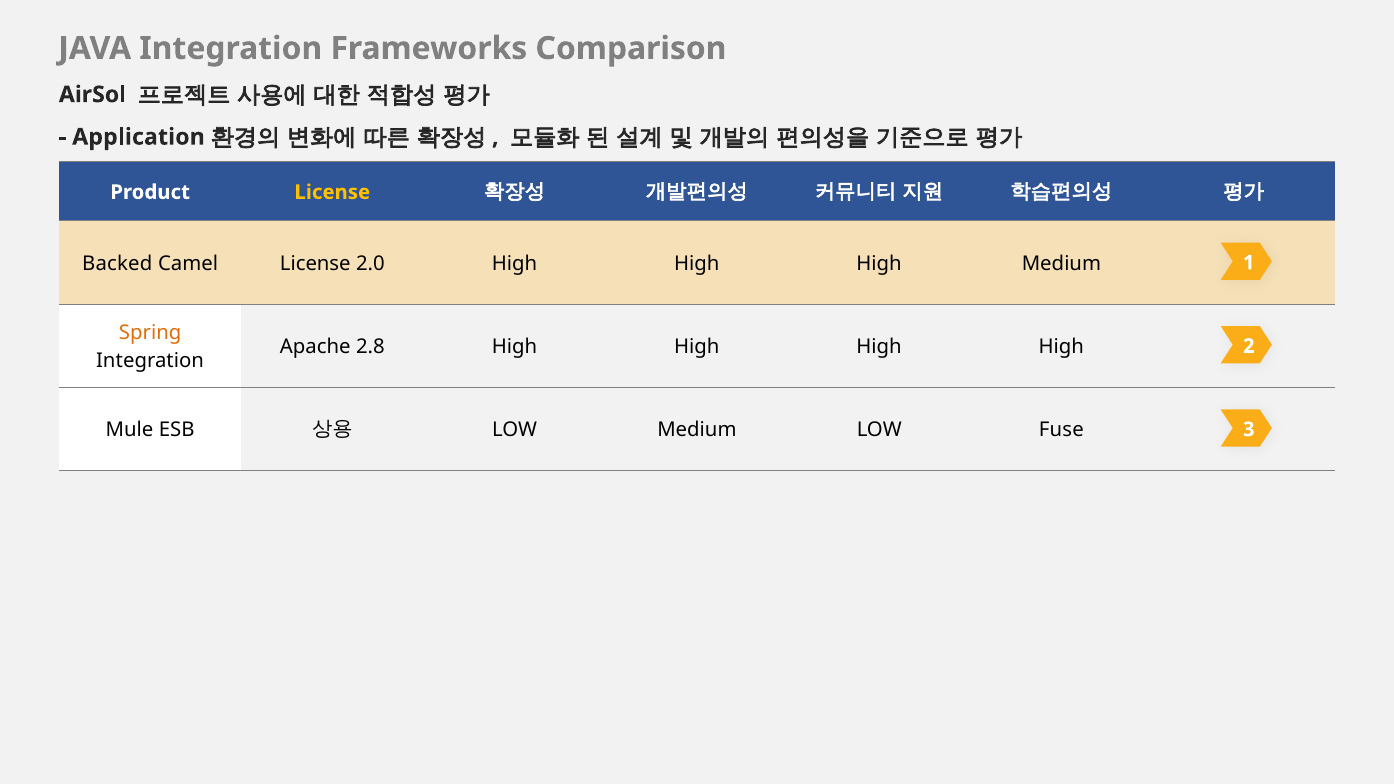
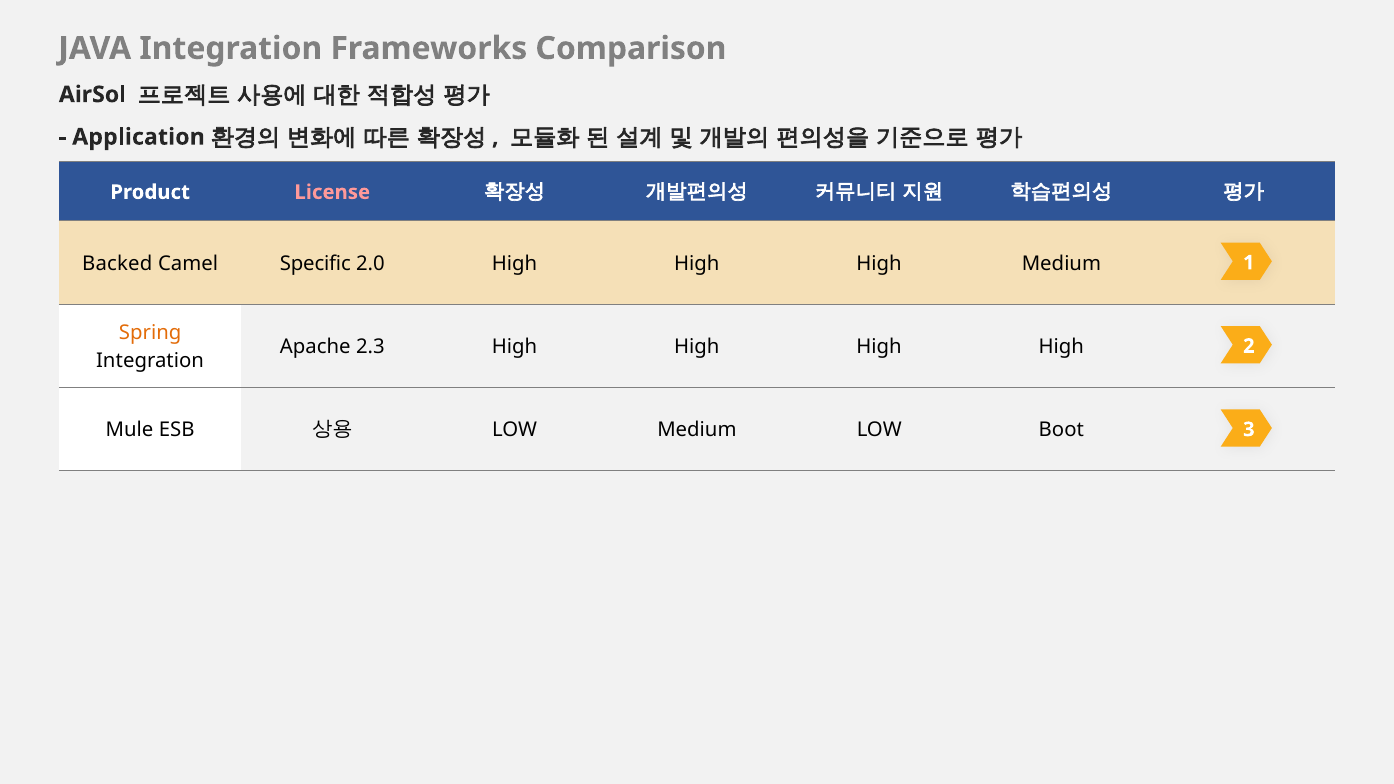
License colour: yellow -> pink (332, 192)
Camel License: License -> Specific (315, 263)
2.8: 2.8 -> 2.3 (370, 347)
Fuse: Fuse -> Boot (1061, 430)
